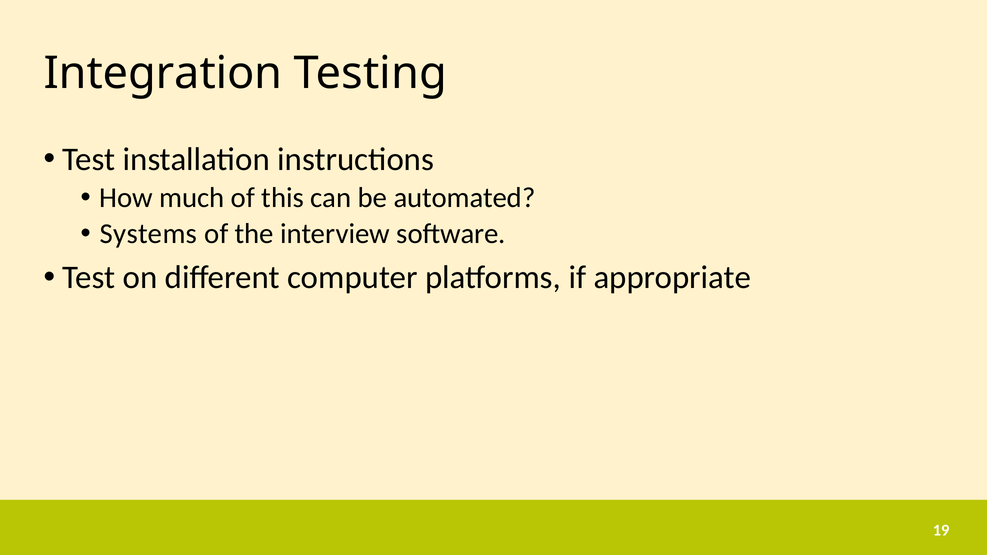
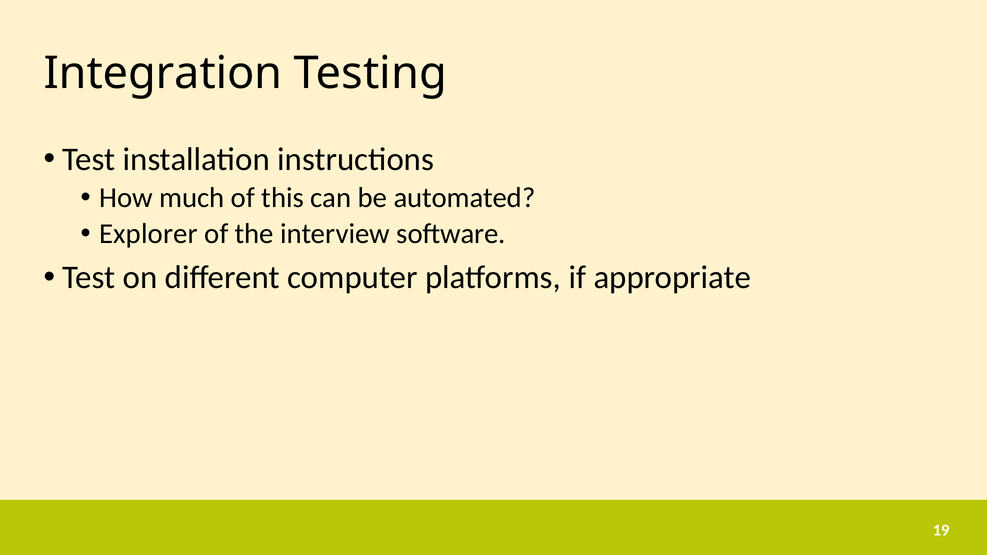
Systems: Systems -> Explorer (149, 234)
